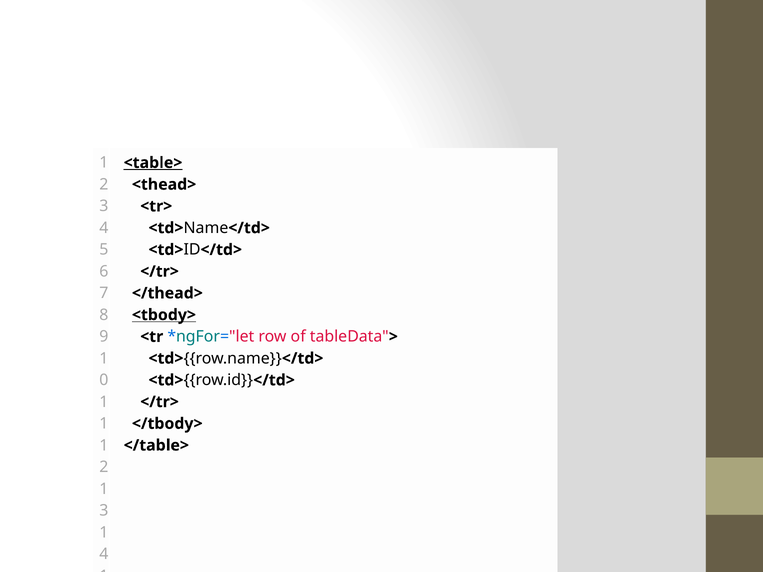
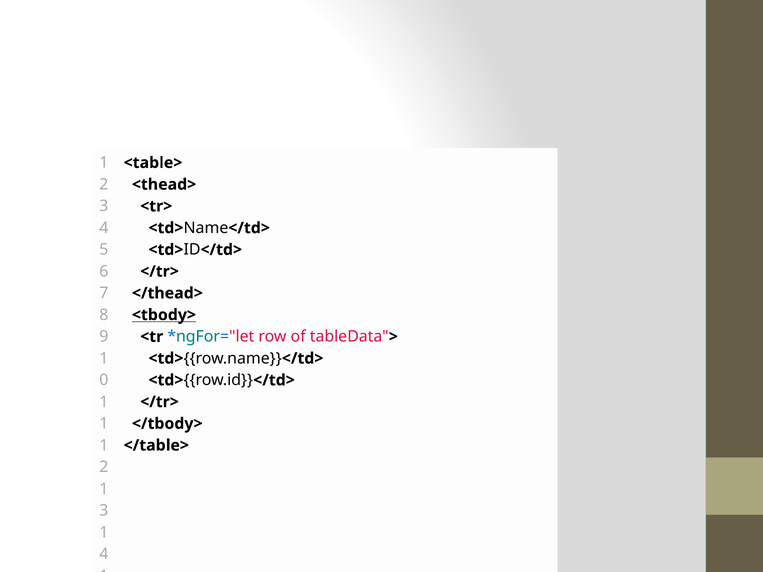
<table> underline: present -> none (153, 163)
